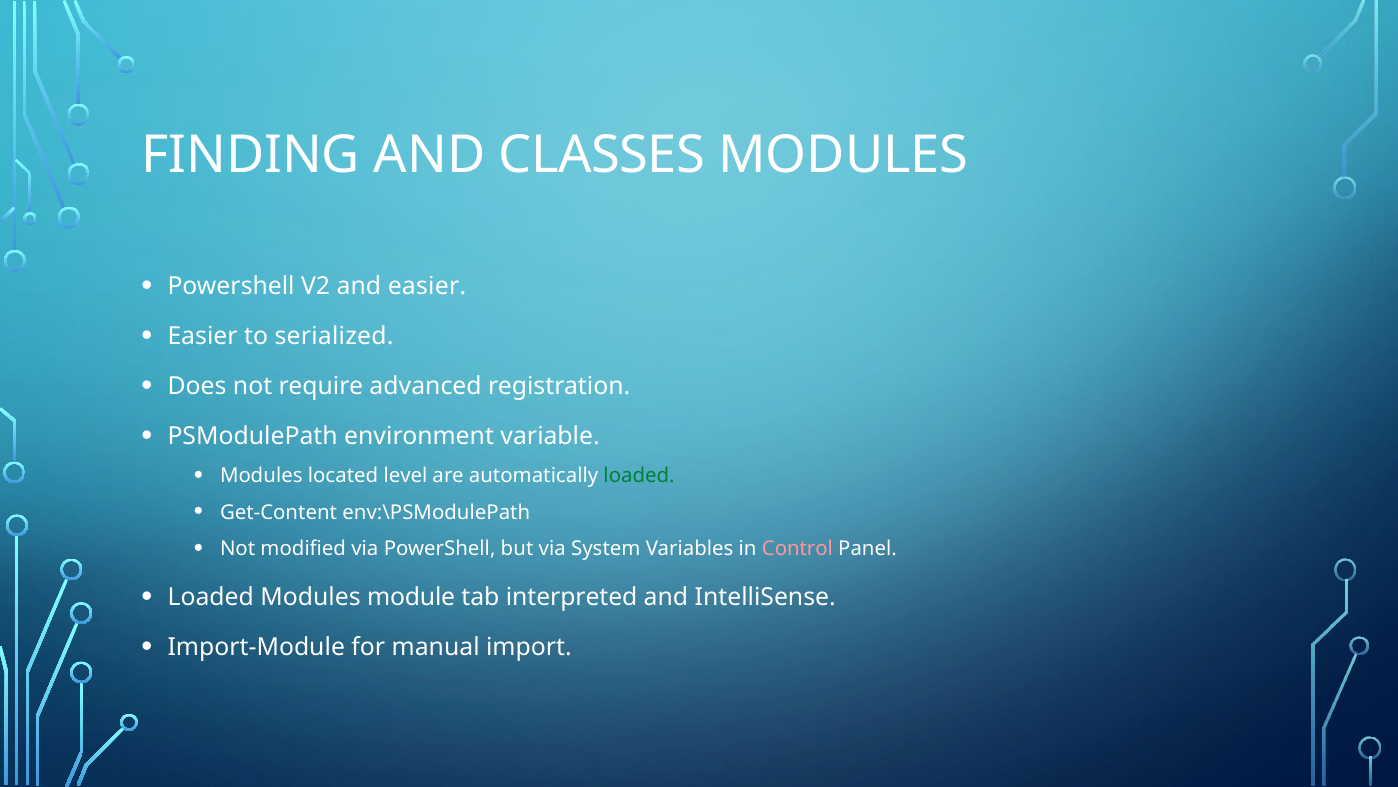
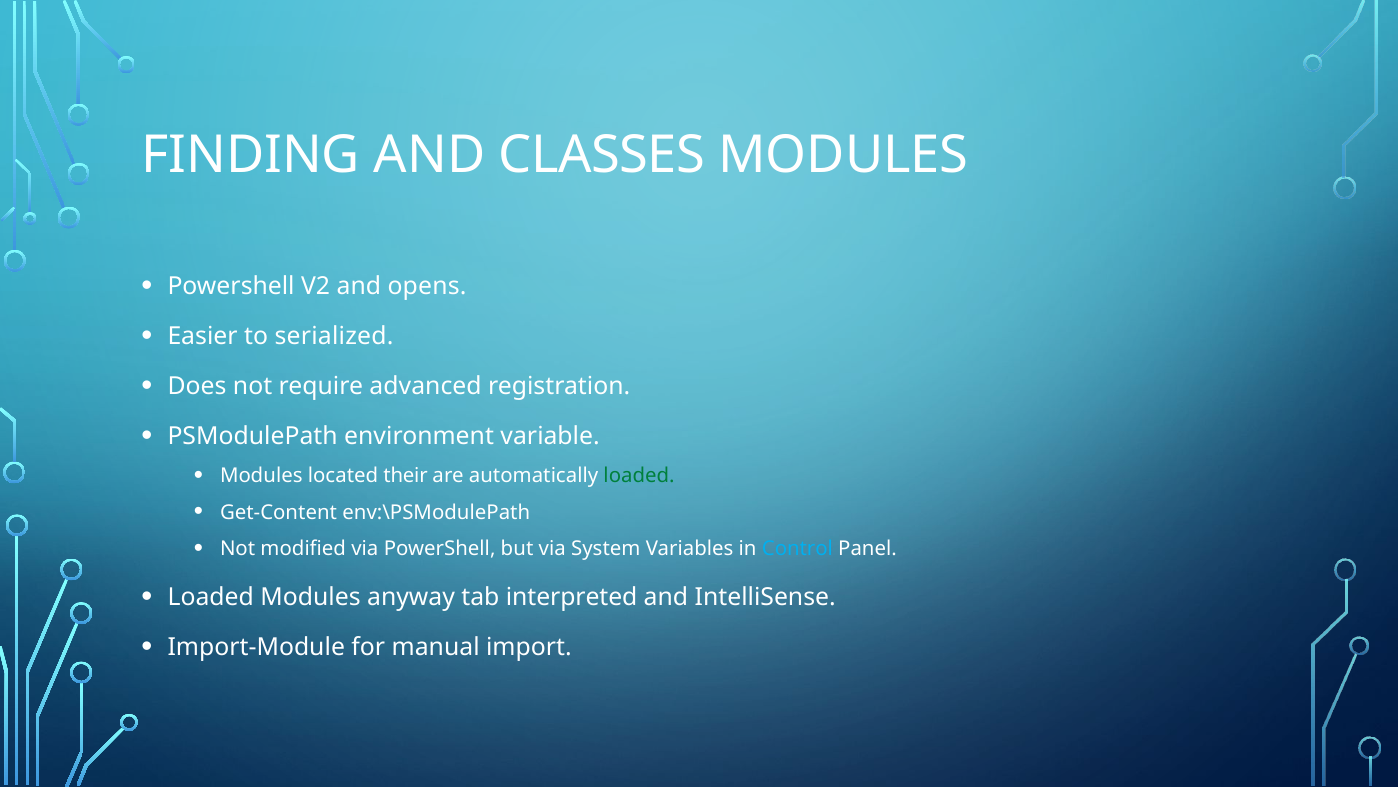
and easier: easier -> opens (427, 286)
level: level -> their (406, 475)
Control colour: pink -> light blue (797, 549)
module: module -> anyway (411, 597)
